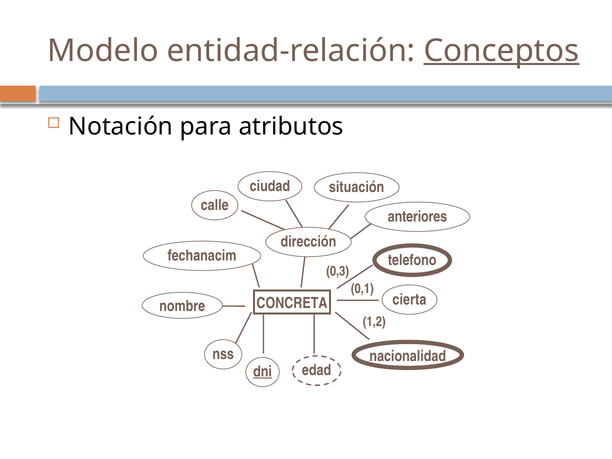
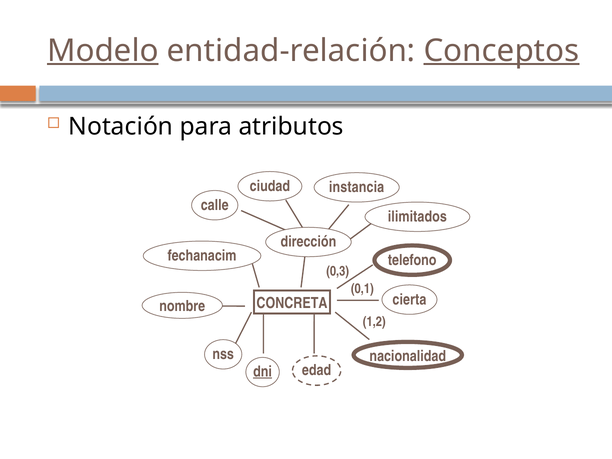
Modelo underline: none -> present (103, 51)
situación: situación -> instancia (357, 187)
anteriores: anteriores -> ilimitados (417, 217)
